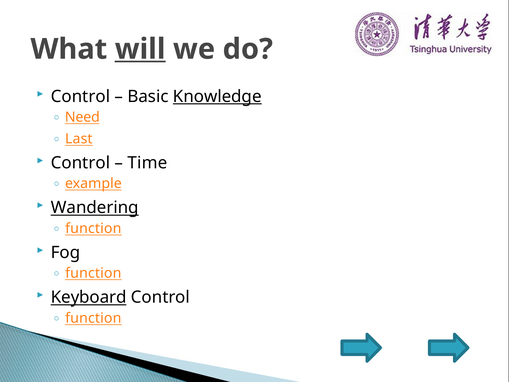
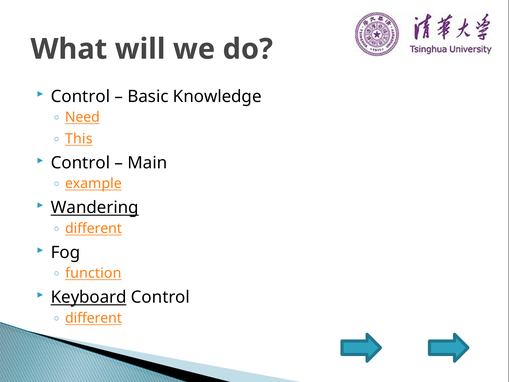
will underline: present -> none (140, 49)
Knowledge underline: present -> none (217, 96)
Last: Last -> This (79, 139)
Time: Time -> Main (147, 163)
function: function -> different (93, 228)
function: function -> different (93, 318)
